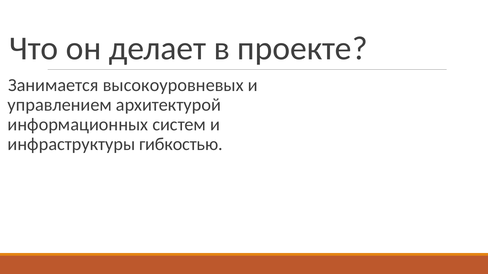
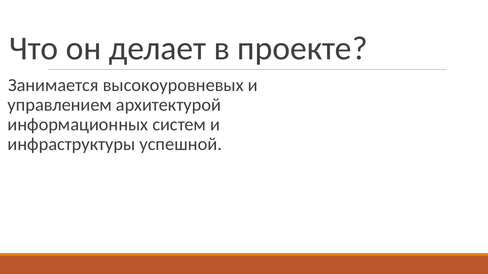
гибкостью: гибкостью -> успешной (181, 144)
